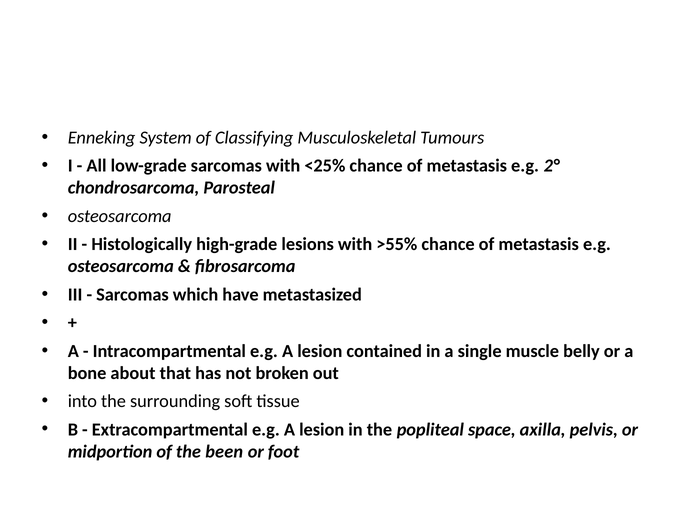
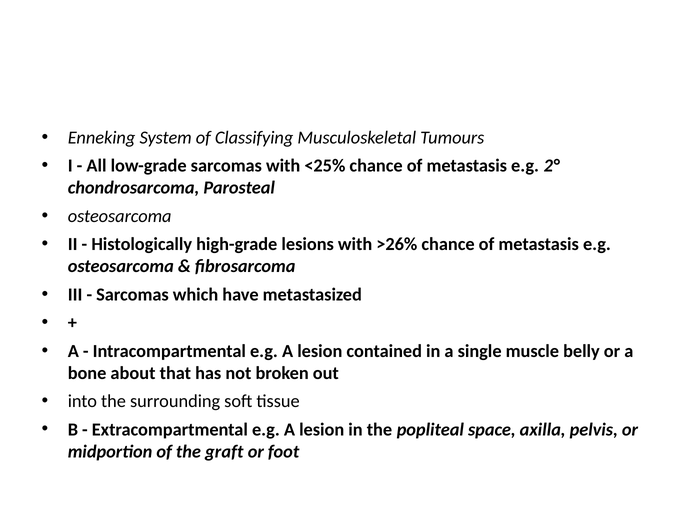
>55%: >55% -> >26% (397, 244)
been: been -> graft (224, 451)
